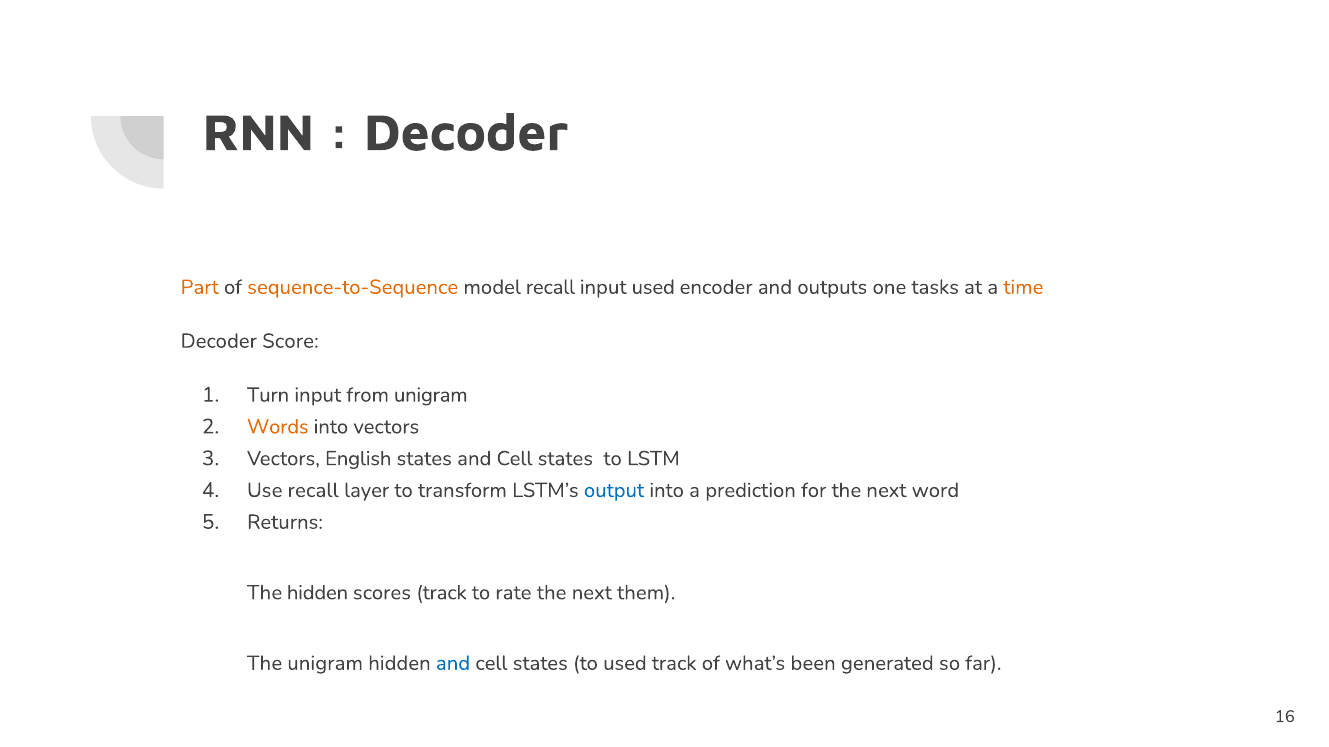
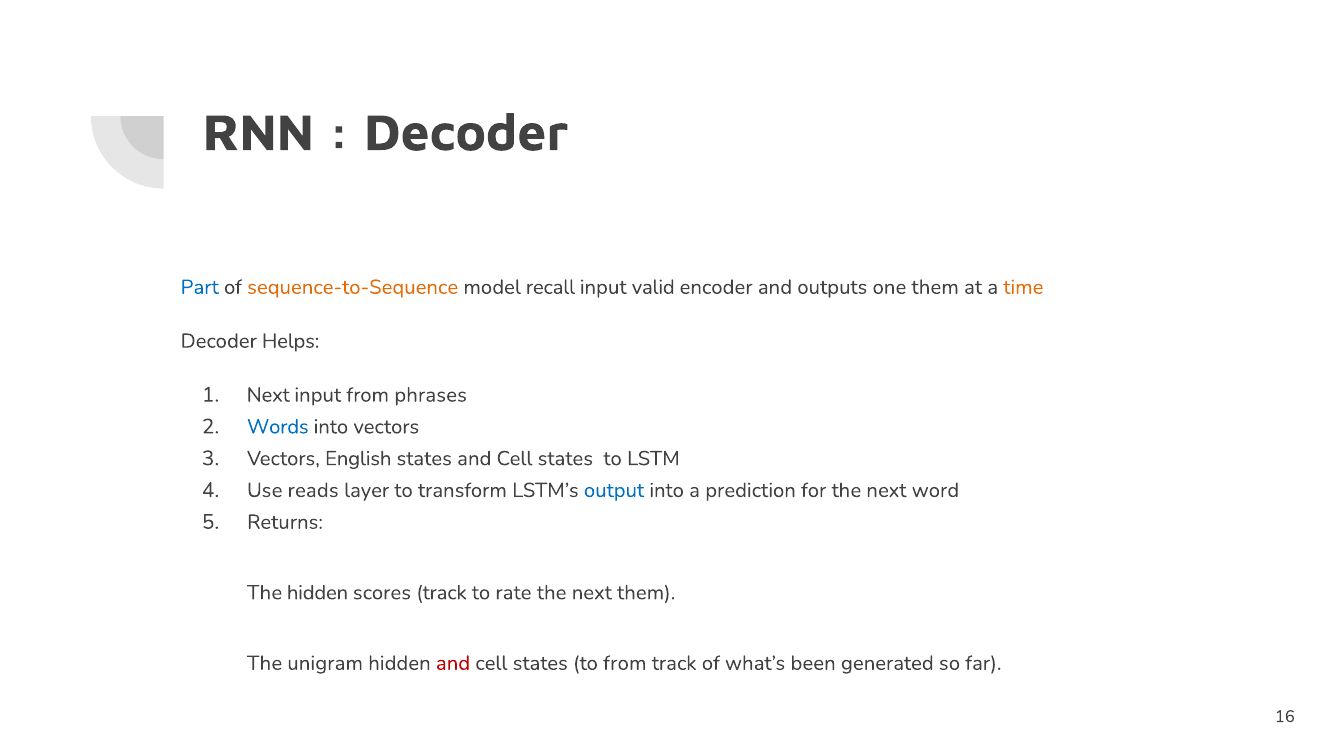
Part colour: orange -> blue (200, 287)
input used: used -> valid (653, 287)
one tasks: tasks -> them (935, 287)
Score: Score -> Helps (291, 341)
Turn: Turn -> Next (268, 395)
from unigram: unigram -> phrases (431, 395)
Words colour: orange -> blue (278, 427)
Use recall: recall -> reads (313, 491)
and colour: blue -> red (453, 664)
to used: used -> from (625, 664)
